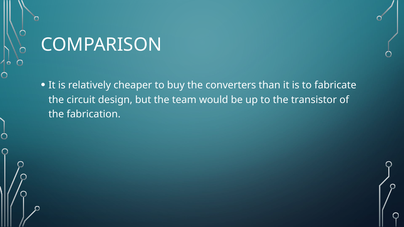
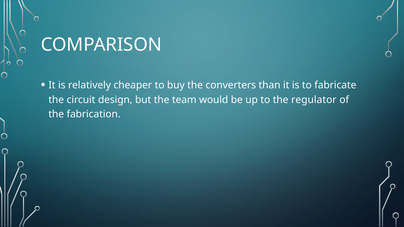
transistor: transistor -> regulator (314, 100)
